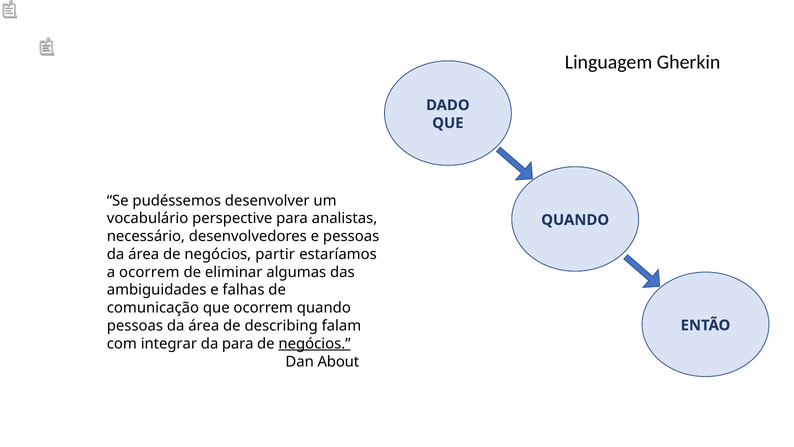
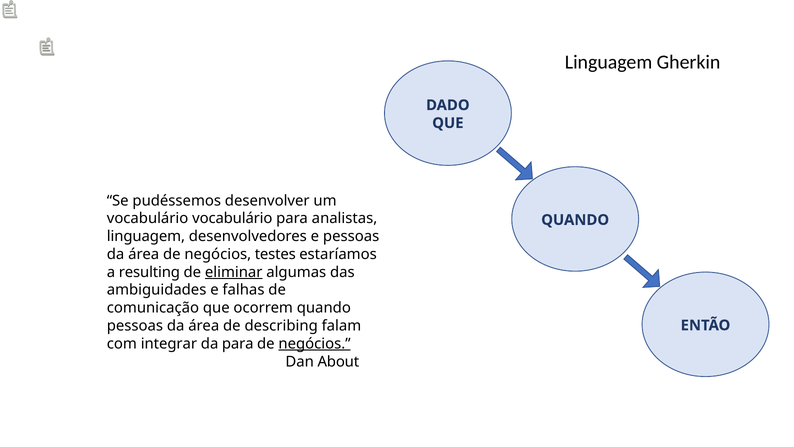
vocabulário perspective: perspective -> vocabulário (232, 218)
necessário: necessário -> linguagem (146, 236)
partir: partir -> testes (275, 254)
a ocorrem: ocorrem -> resulting (149, 272)
eliminar underline: none -> present (234, 272)
